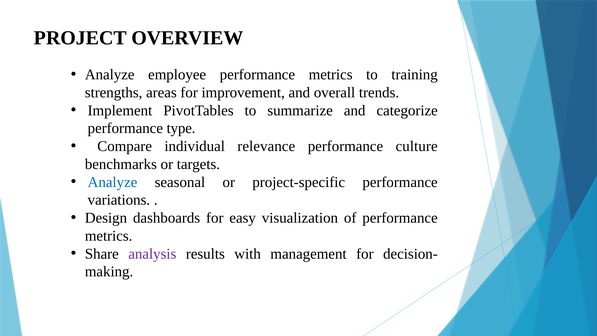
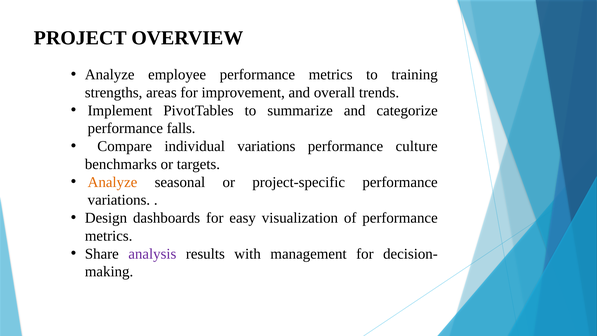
type: type -> falls (181, 128)
individual relevance: relevance -> variations (266, 146)
Analyze colour: blue -> orange (112, 182)
